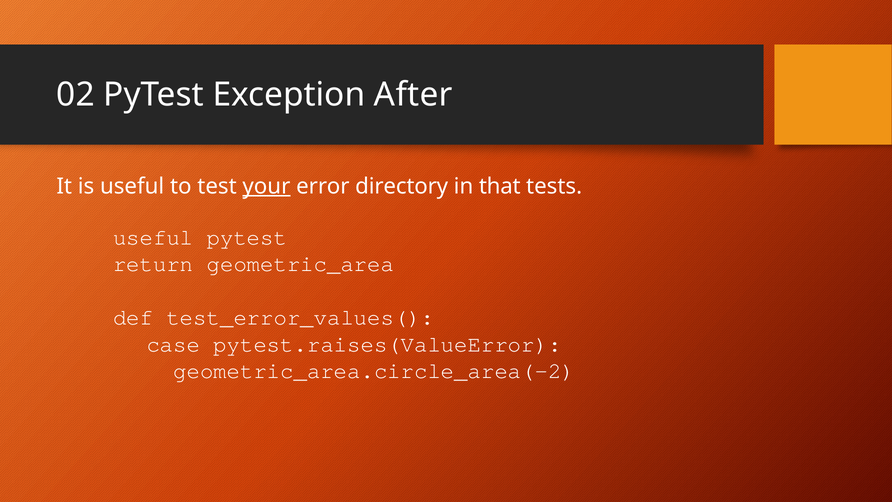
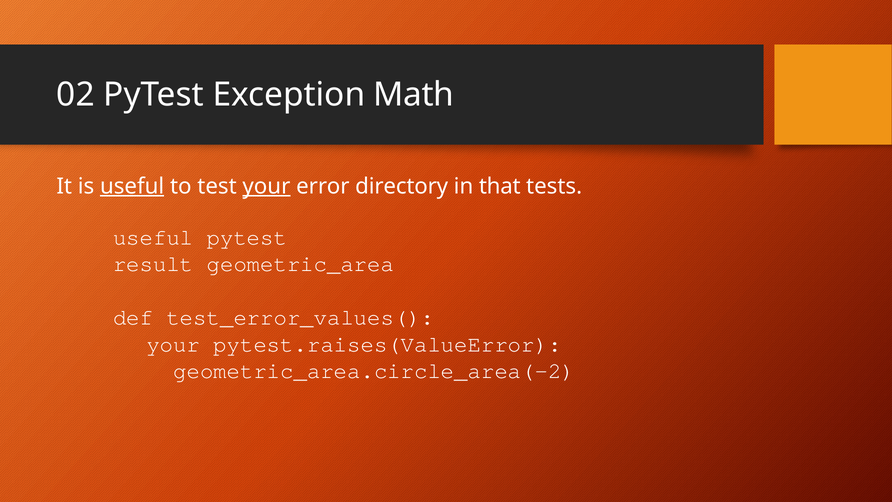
After: After -> Math (414, 94)
useful underline: none -> present (132, 186)
return: return -> result (153, 264)
case: case -> your (173, 344)
